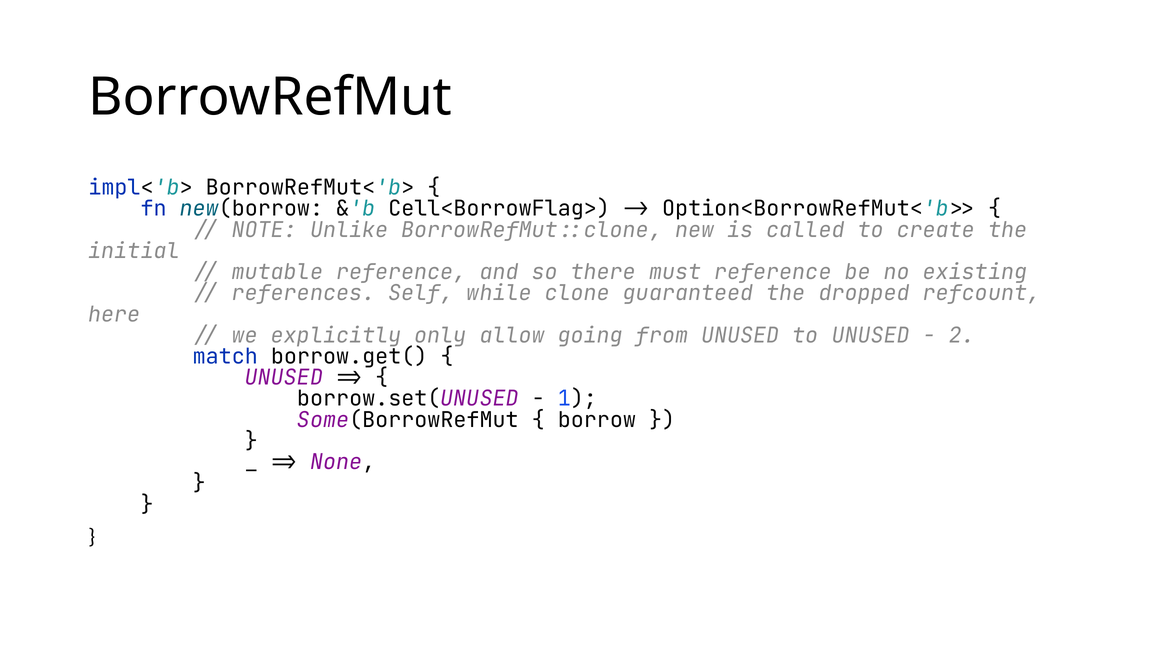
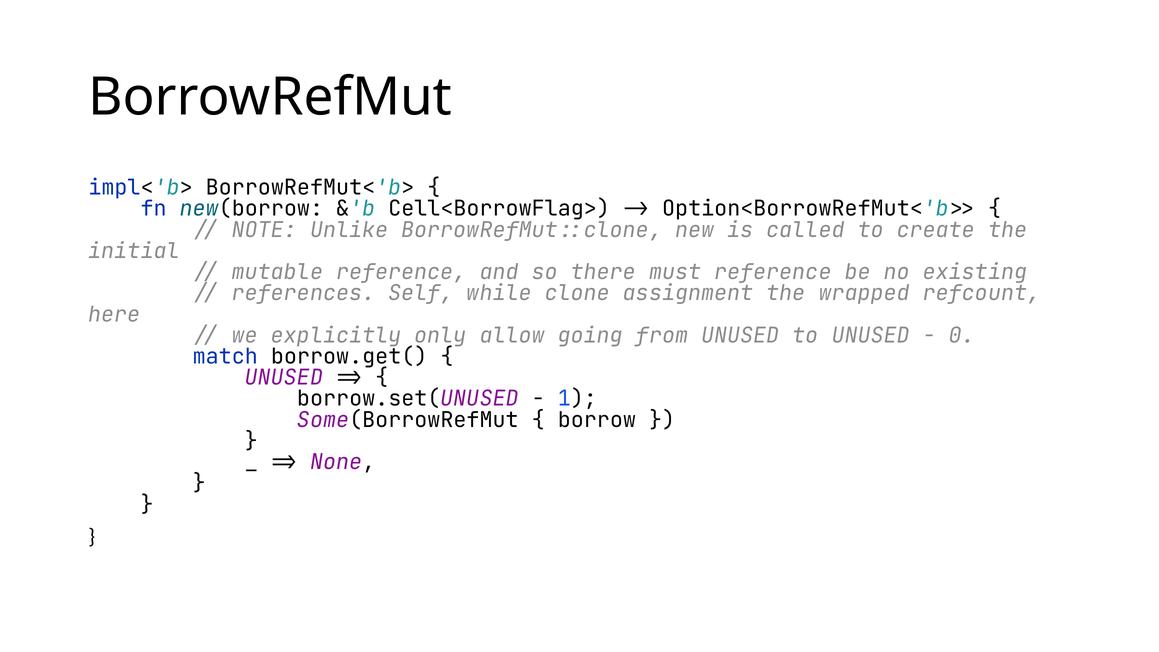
guaranteed: guaranteed -> assignment (688, 293)
dropped: dropped -> wrapped (864, 293)
2: 2 -> 0 (962, 335)
